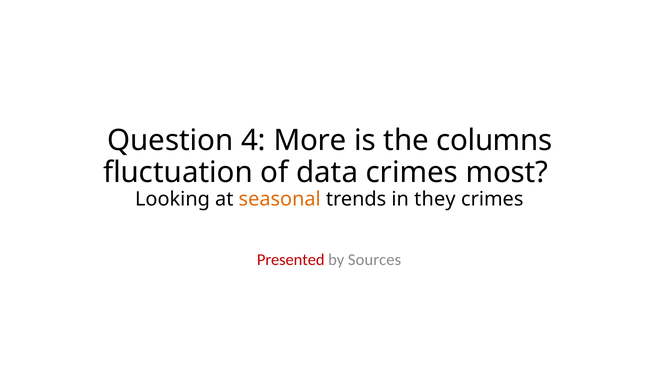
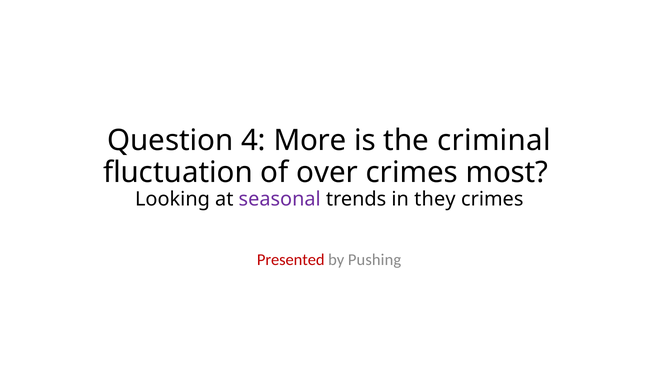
columns: columns -> criminal (494, 141)
data: data -> over (327, 172)
seasonal colour: orange -> purple (280, 199)
Sources: Sources -> Pushing (375, 259)
